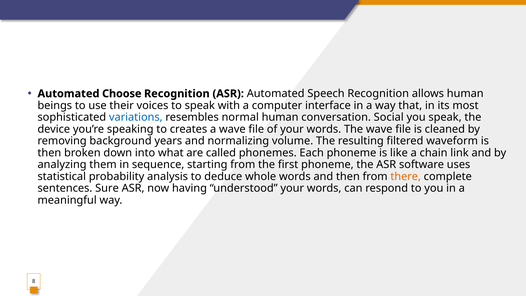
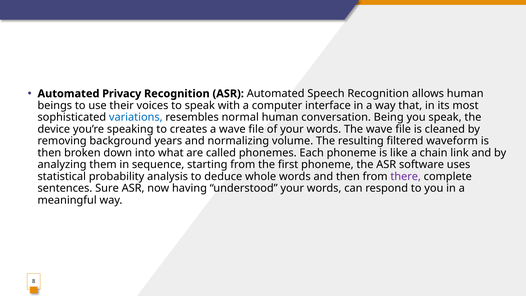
Choose: Choose -> Privacy (122, 94)
Social: Social -> Being (389, 117)
there colour: orange -> purple (406, 176)
